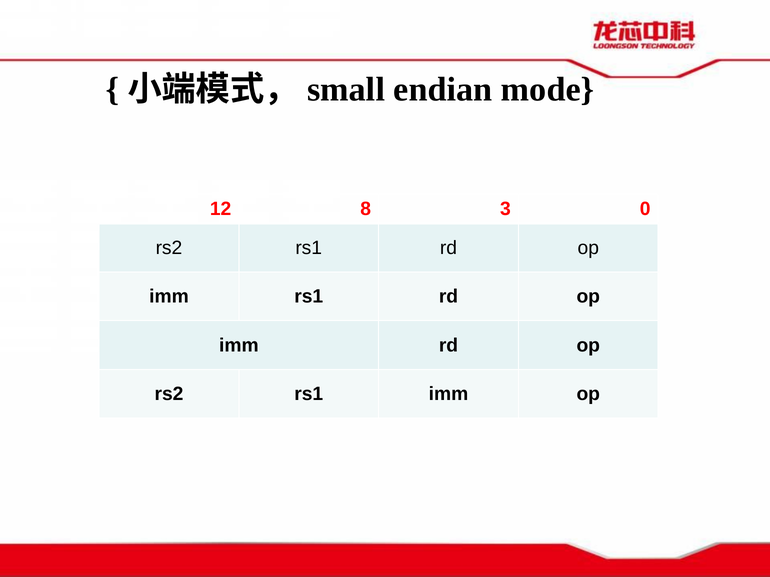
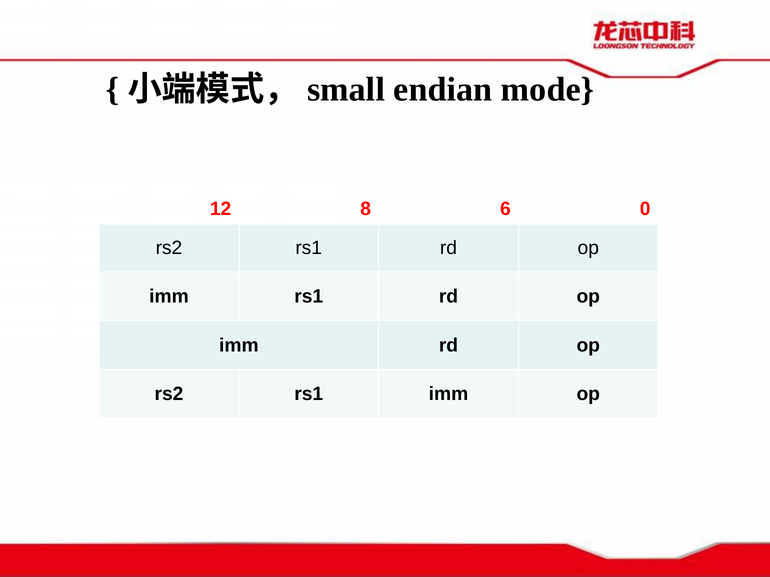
3: 3 -> 6 (505, 209)
